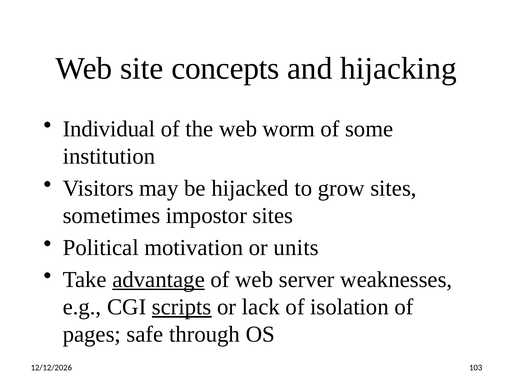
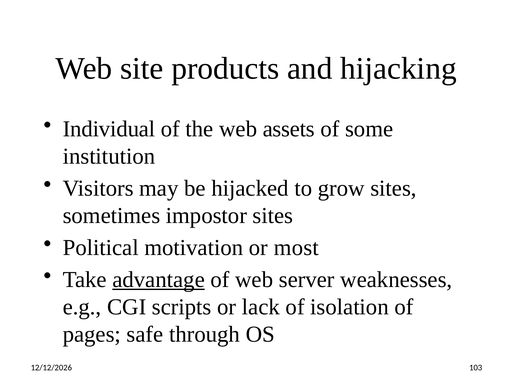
concepts: concepts -> products (225, 68)
worm: worm -> assets (289, 129)
units: units -> most (296, 248)
scripts underline: present -> none (182, 307)
